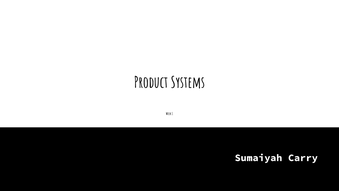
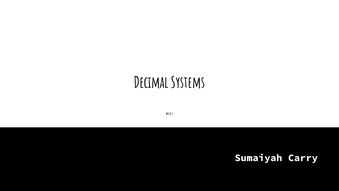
Product: Product -> Decimal (151, 83)
